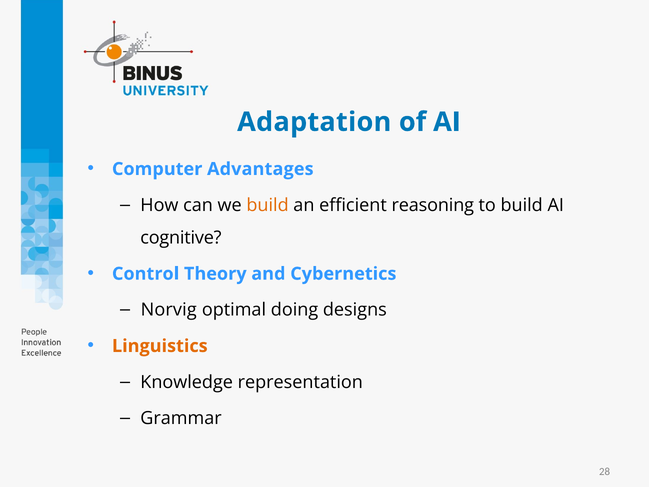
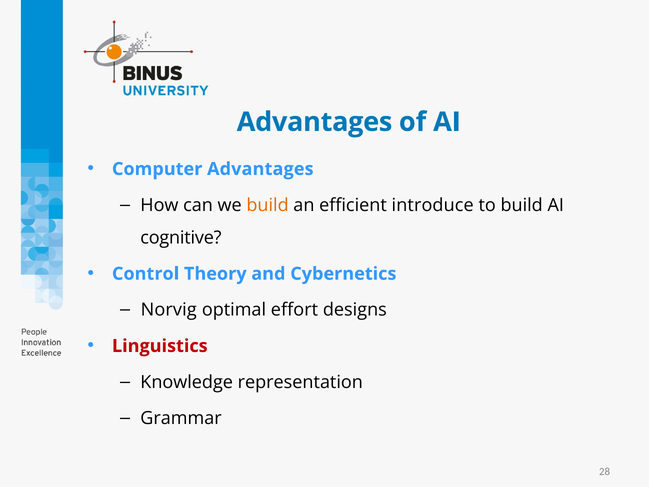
Adaptation: Adaptation -> Advantages (315, 122)
reasoning: reasoning -> introduce (433, 205)
doing: doing -> effort (294, 310)
Linguistics colour: orange -> red (160, 346)
